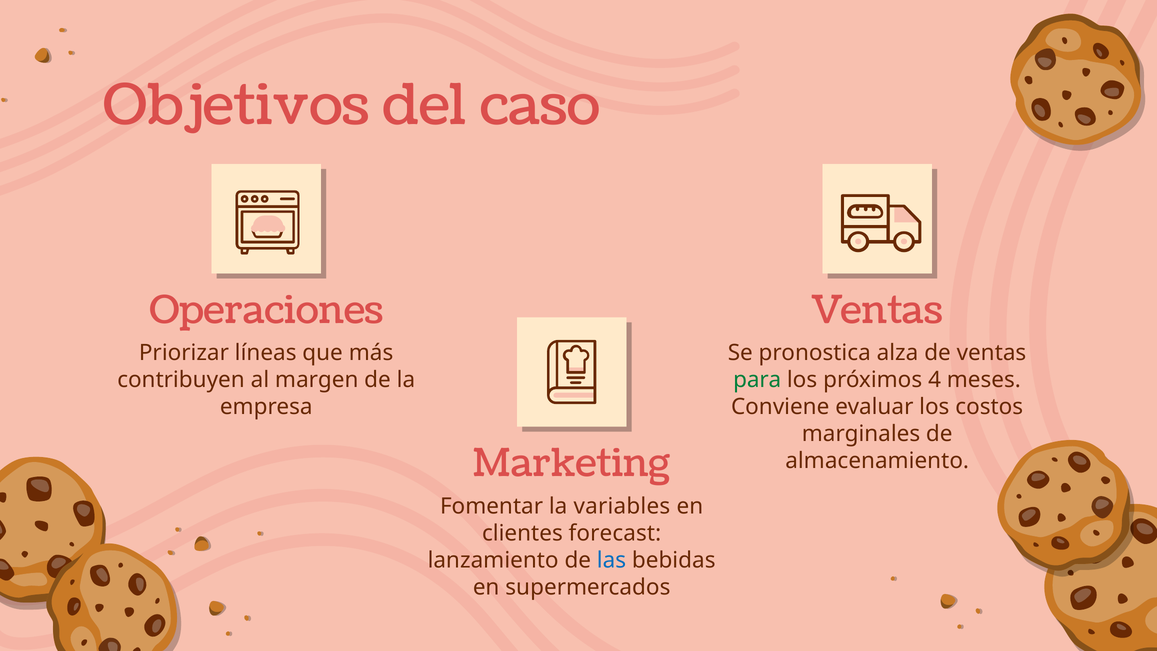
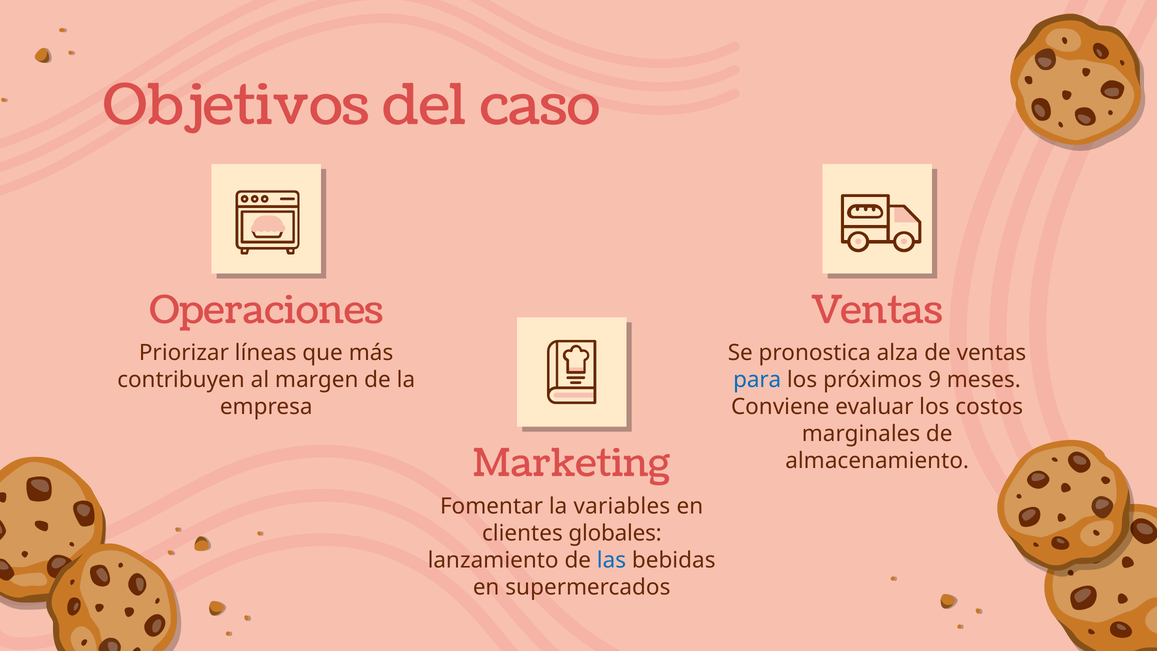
para colour: green -> blue (757, 380)
4: 4 -> 9 (935, 380)
forecast: forecast -> globales (615, 533)
